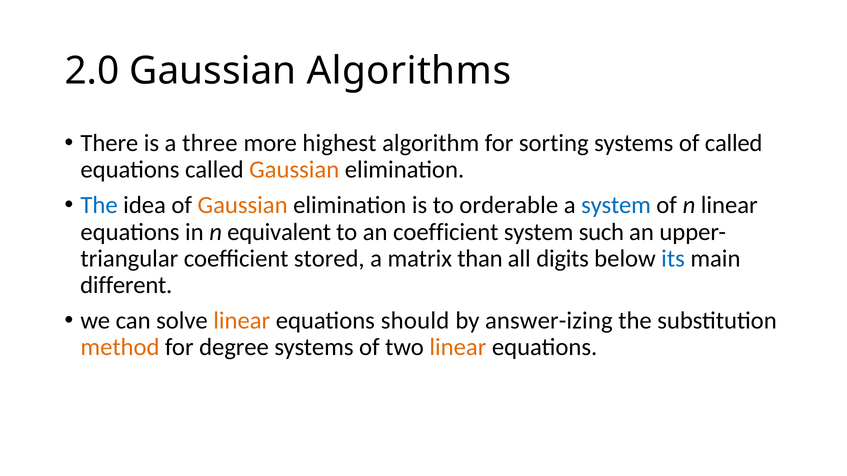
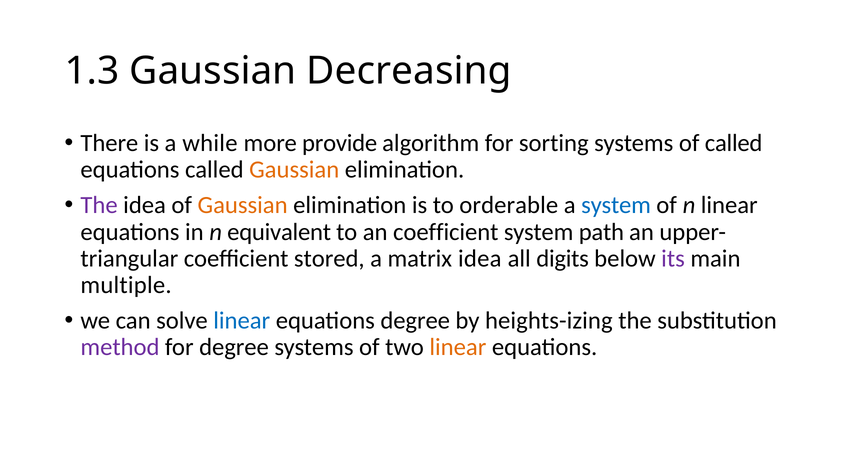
2.0: 2.0 -> 1.3 (92, 71)
Algorithms: Algorithms -> Decreasing (409, 71)
three: three -> while (210, 143)
highest: highest -> provide (340, 143)
The colour: blue -> purple (99, 205)
such: such -> path (601, 232)
matrix than: than -> idea (480, 259)
its colour: blue -> purple (673, 259)
different: different -> multiple (126, 285)
linear colour: orange -> blue (242, 321)
equations should: should -> degree (415, 321)
answer-izing: answer-izing -> heights-izing (549, 321)
method colour: orange -> purple (120, 348)
